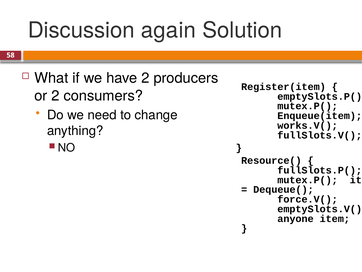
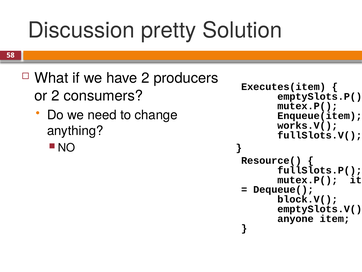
again: again -> pretty (169, 30)
Register(item: Register(item -> Executes(item (283, 87)
force.V(: force.V( -> block.V( (308, 199)
